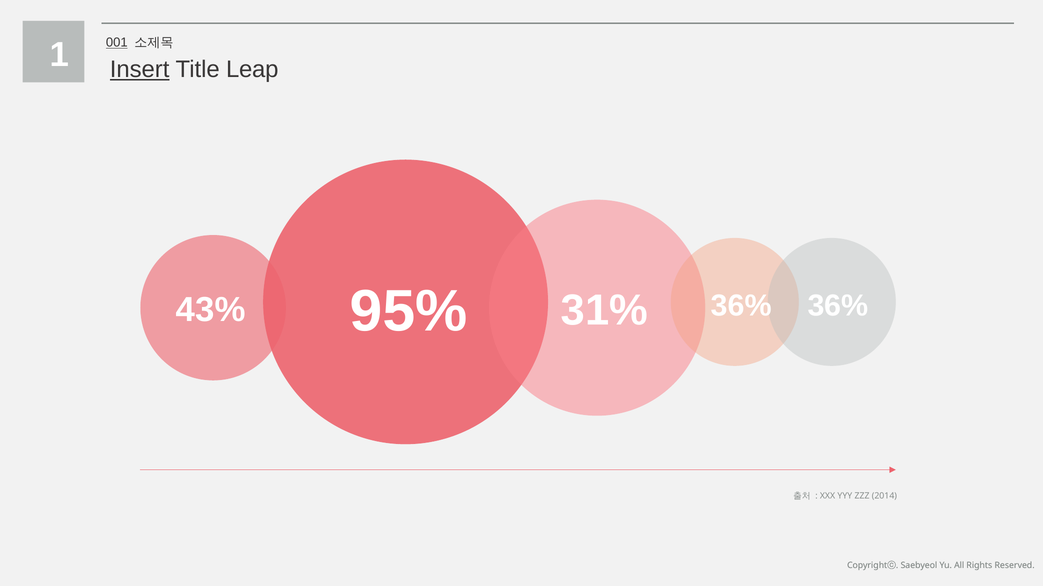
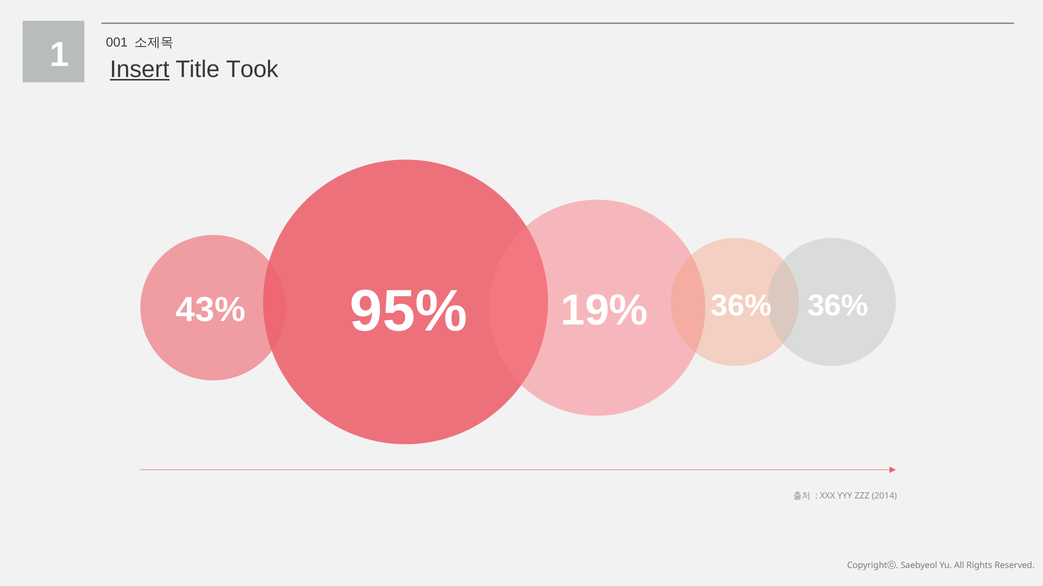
001 underline: present -> none (117, 43)
Leap: Leap -> Took (252, 70)
31%: 31% -> 19% (604, 311)
